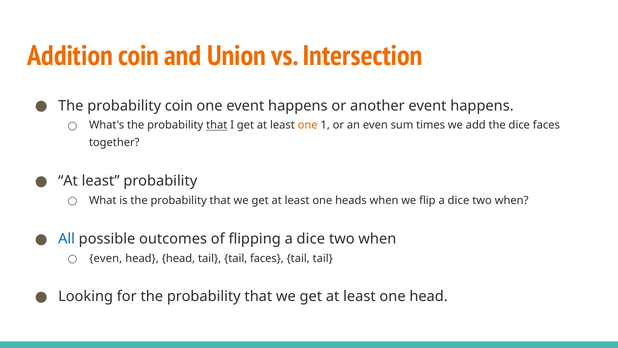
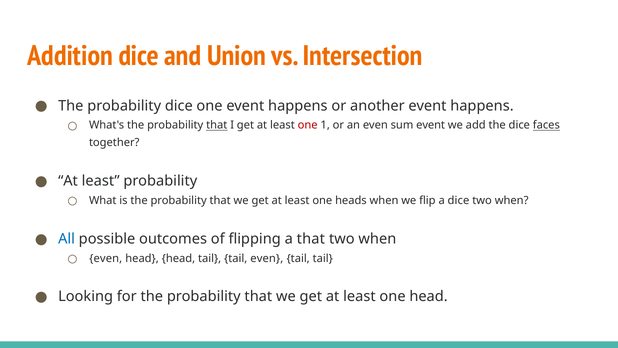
Addition coin: coin -> dice (139, 56)
probability coin: coin -> dice (179, 106)
one colour: orange -> red (308, 125)
sum times: times -> event (431, 125)
faces underline: none -> present (546, 125)
flipping a dice: dice -> that (311, 239)
tail faces: faces -> even (267, 258)
